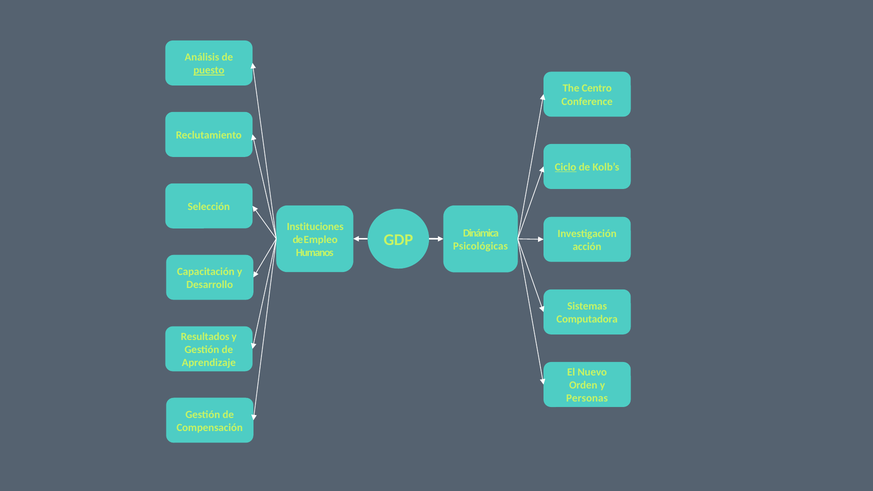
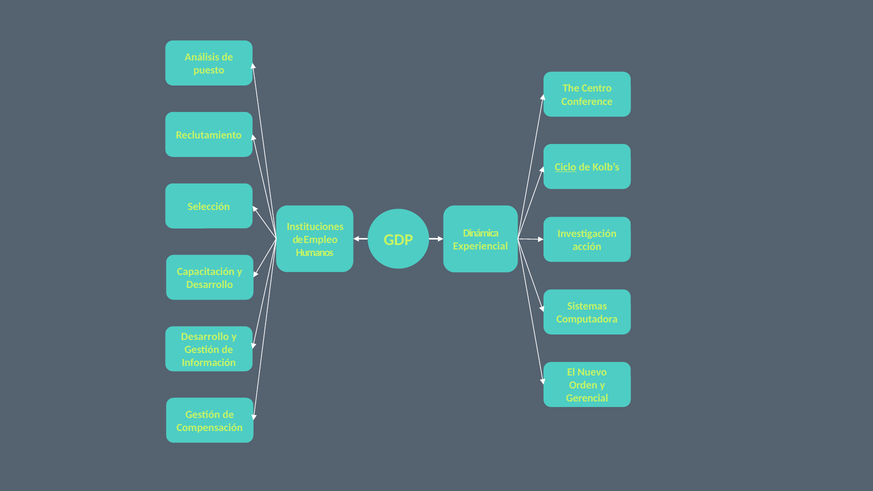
puesto underline: present -> none (209, 70)
Psicológicas: Psicológicas -> Experiencial (481, 246)
Resultados: Resultados -> Desarrollo (205, 336)
Aprendizaje: Aprendizaje -> Información (209, 363)
Personas: Personas -> Gerencial (587, 398)
